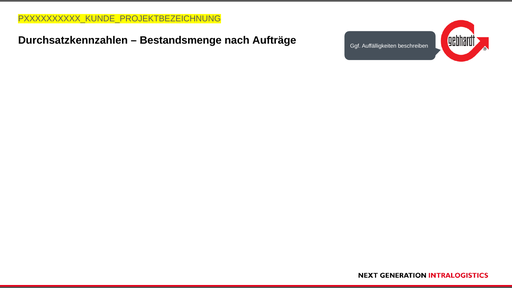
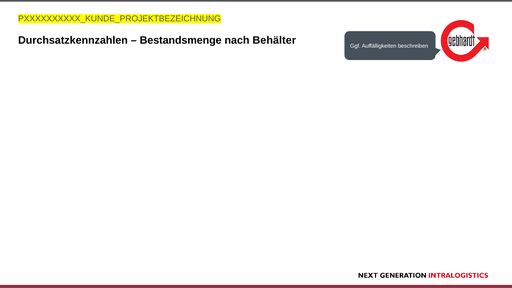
Aufträge: Aufträge -> Behälter (274, 40)
